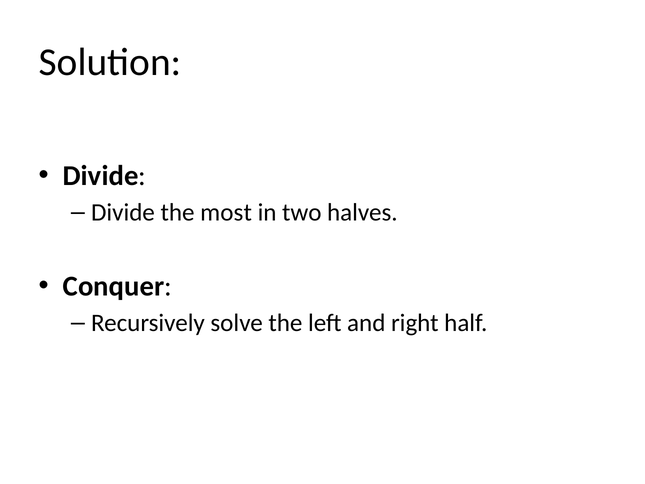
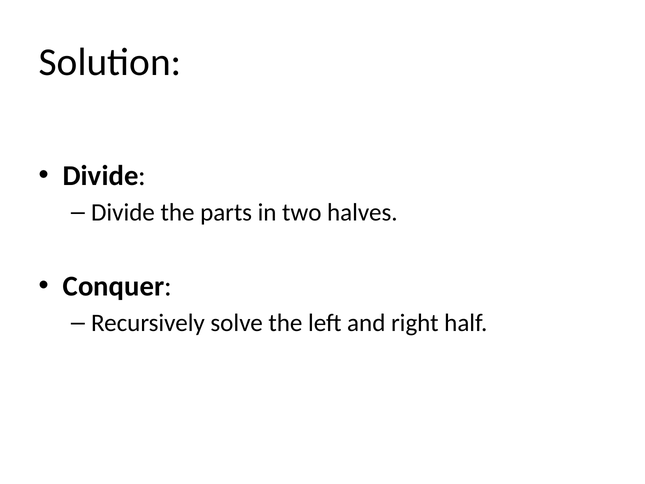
most: most -> parts (226, 212)
